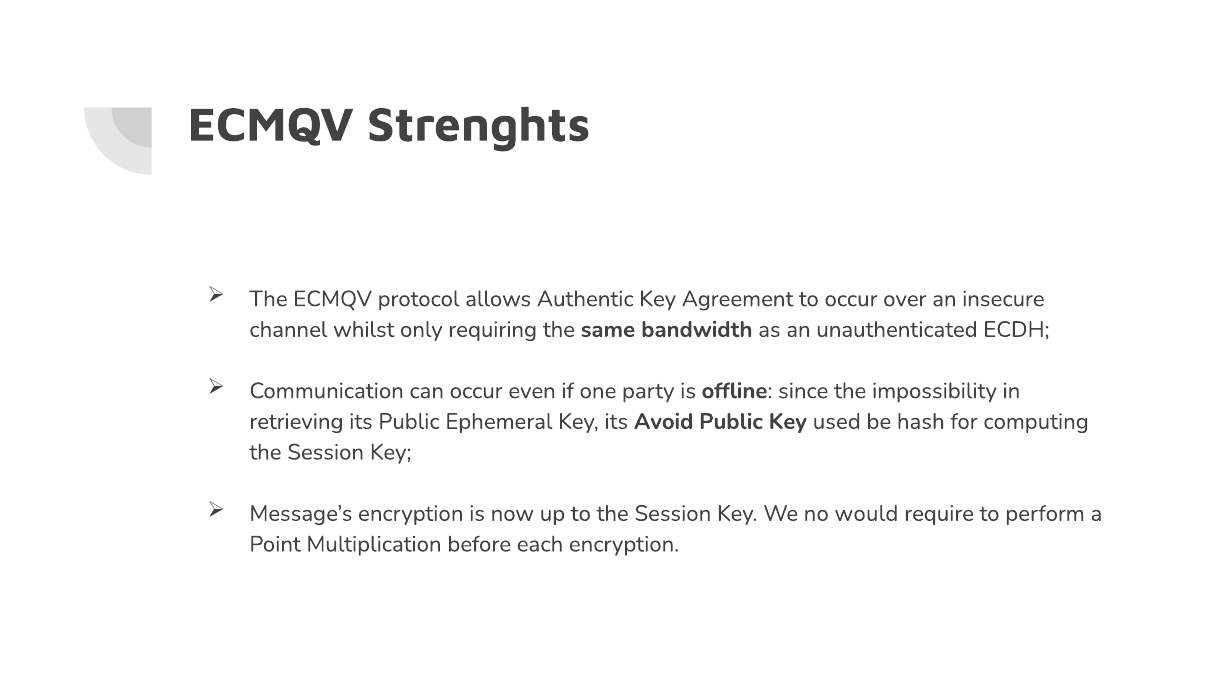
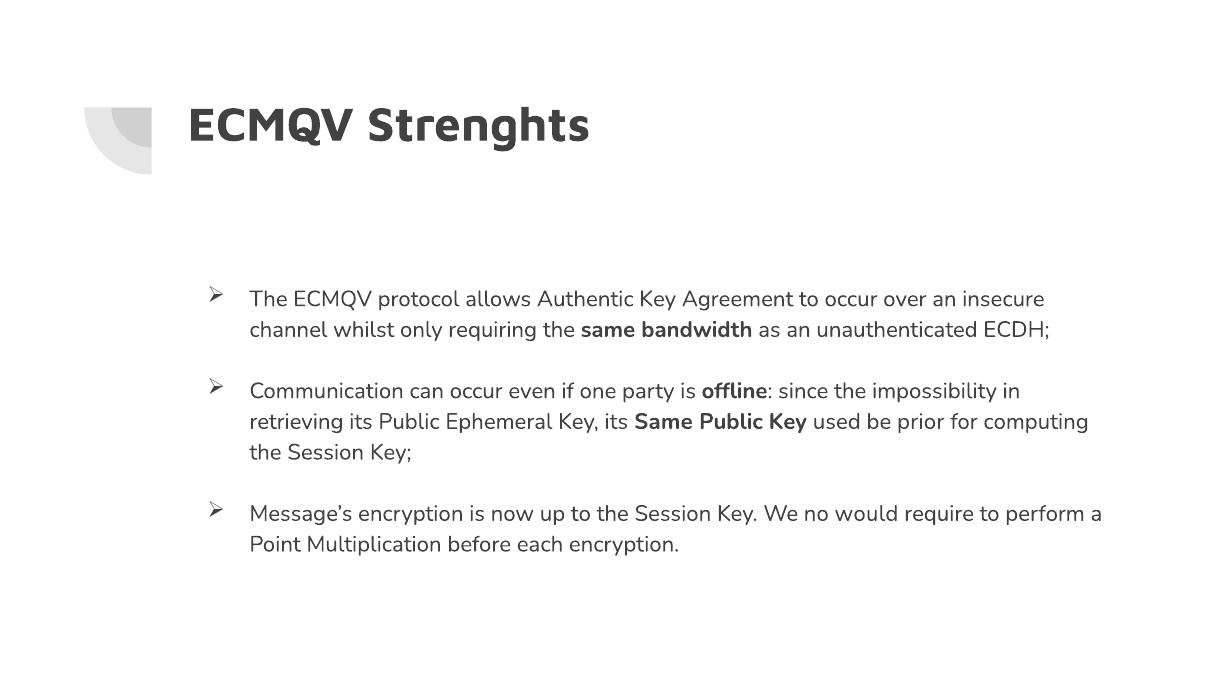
its Avoid: Avoid -> Same (663, 422)
hash: hash -> prior (921, 422)
